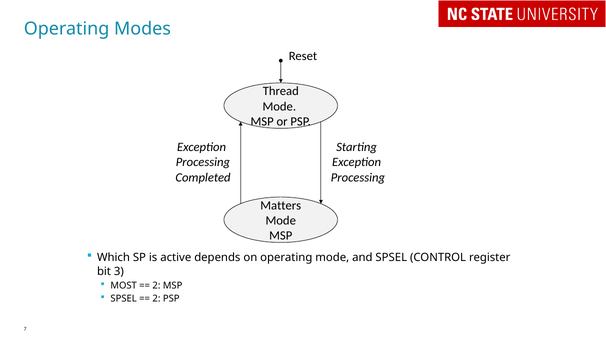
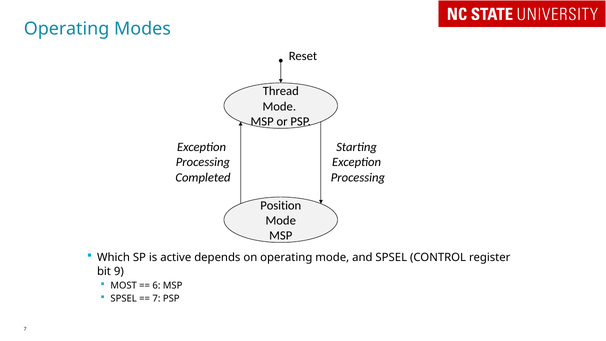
Matters: Matters -> Position (281, 205)
3: 3 -> 9 (119, 271)
2: 2 -> 6 (156, 285)
2: 2 -> 7 (156, 299)
